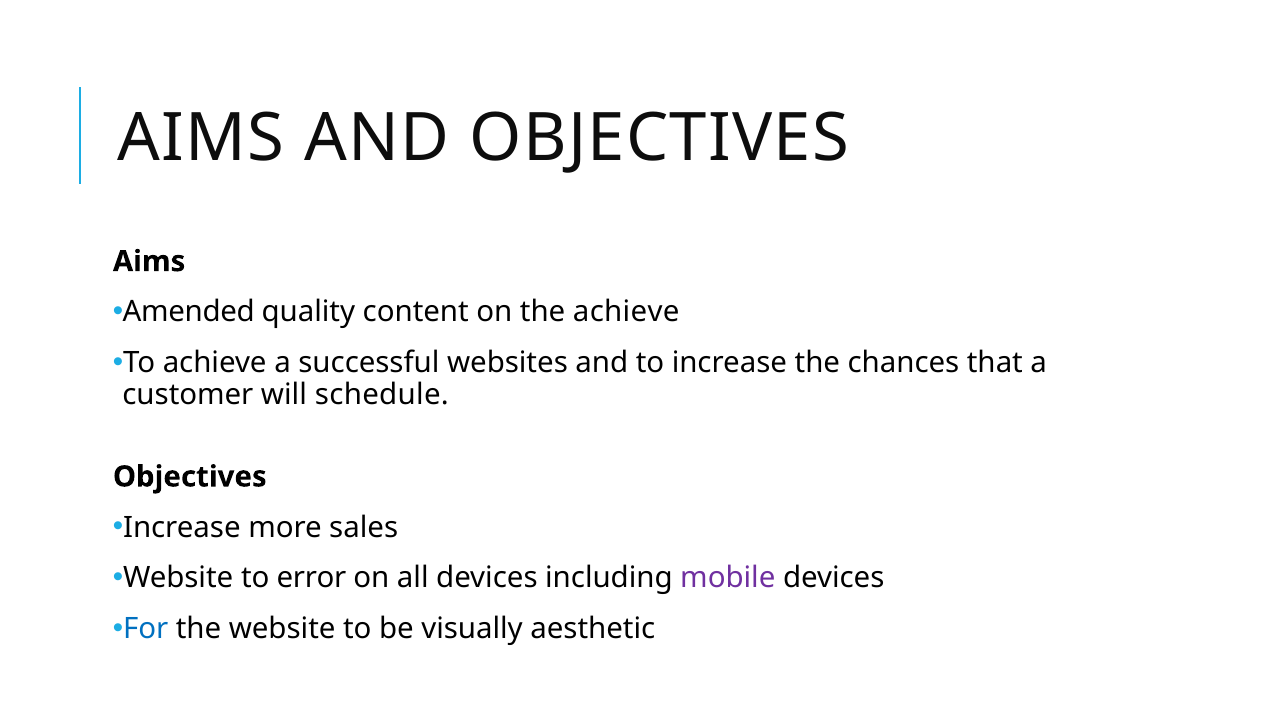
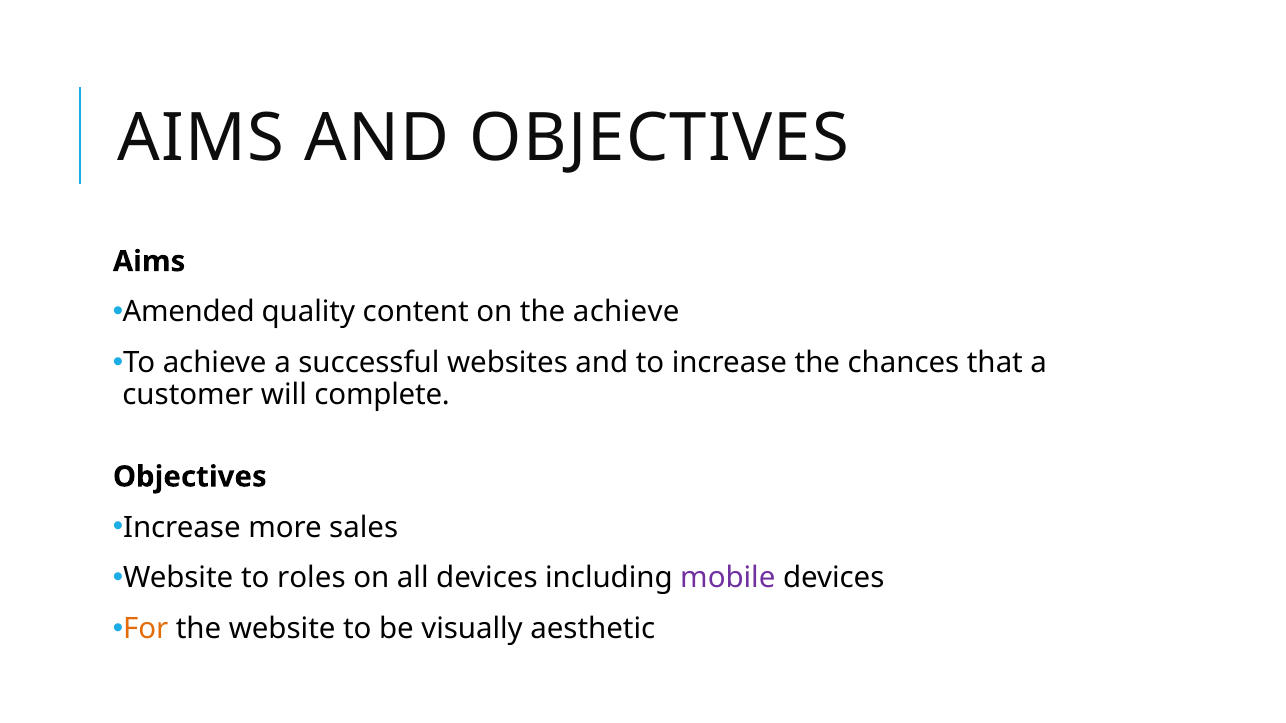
schedule: schedule -> complete (382, 395)
error: error -> roles (311, 578)
For colour: blue -> orange (146, 629)
